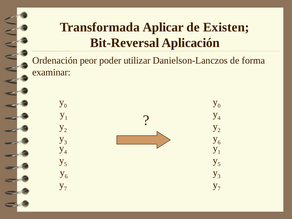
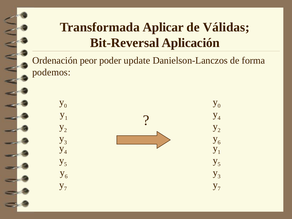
Existen: Existen -> Válidas (226, 27)
utilizar: utilizar -> update (137, 61)
examinar: examinar -> podemos (51, 72)
